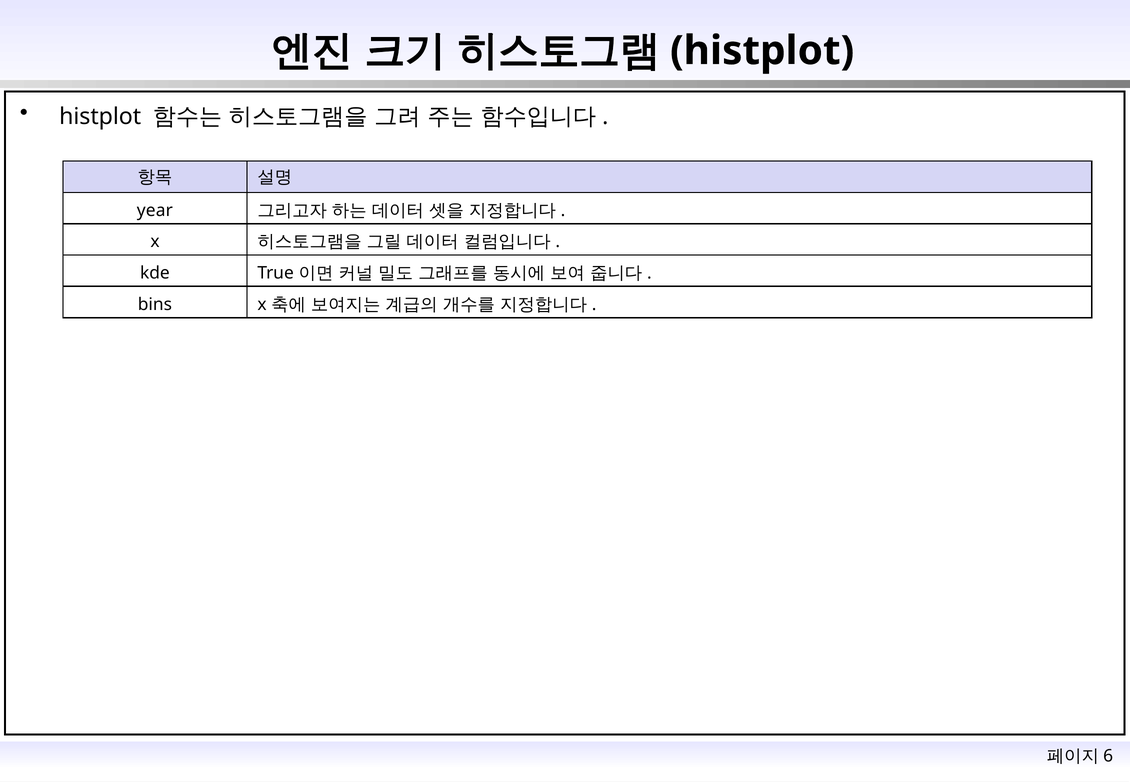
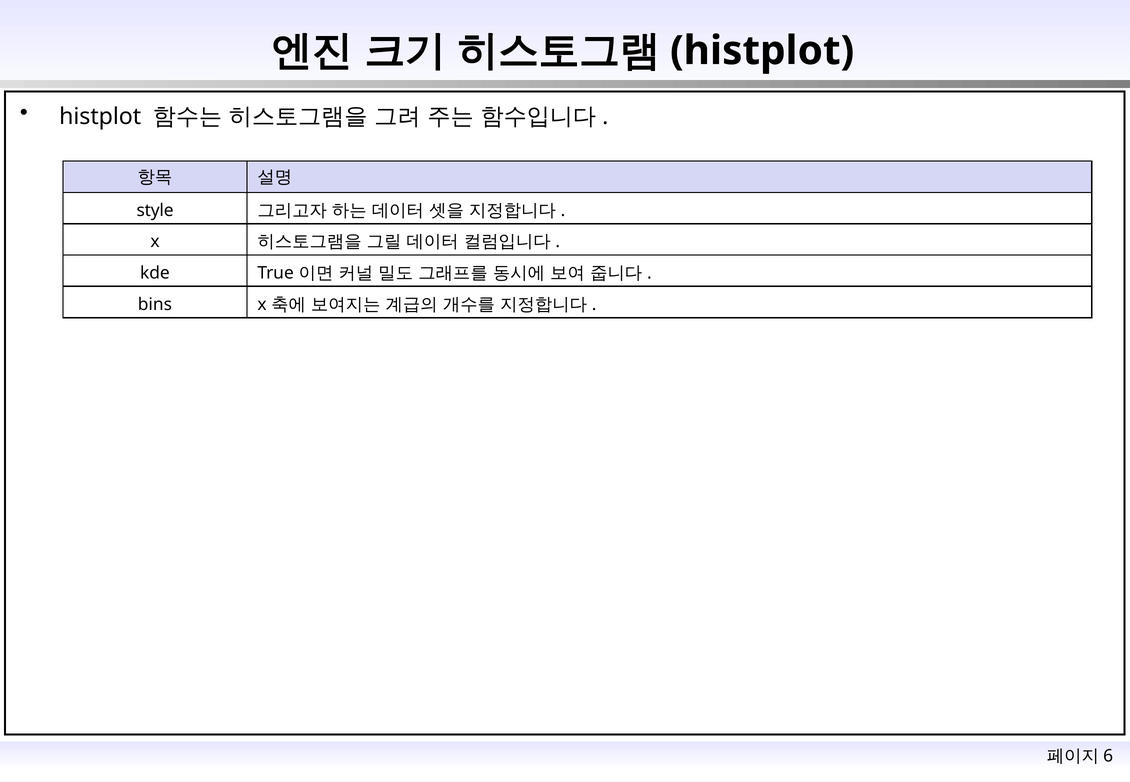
year: year -> style (155, 211)
